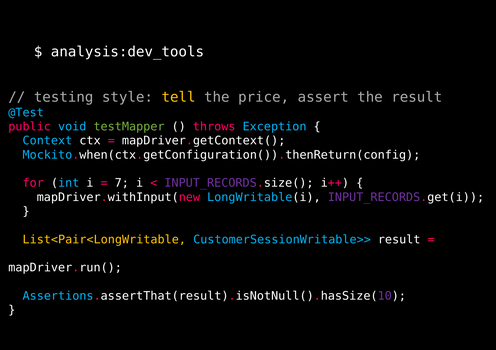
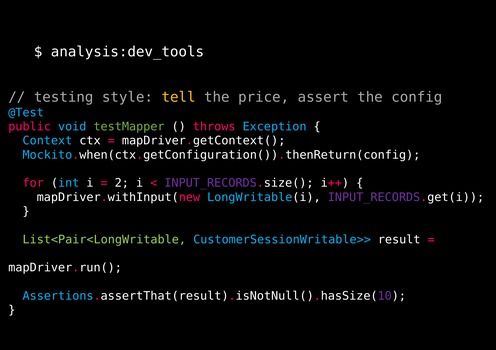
the result: result -> config (417, 97)
7: 7 -> 2 (122, 183)
List<Pair<LongWritable colour: yellow -> light green (104, 240)
